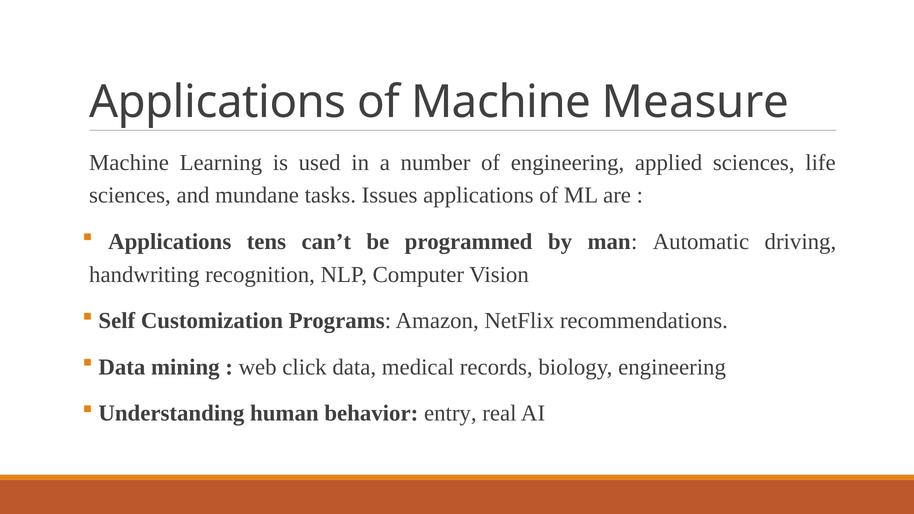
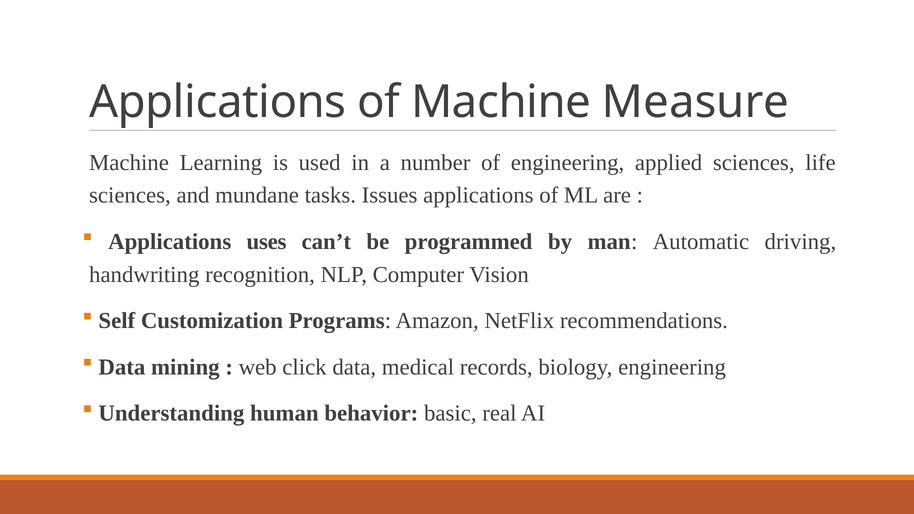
tens: tens -> uses (267, 242)
entry: entry -> basic (450, 413)
